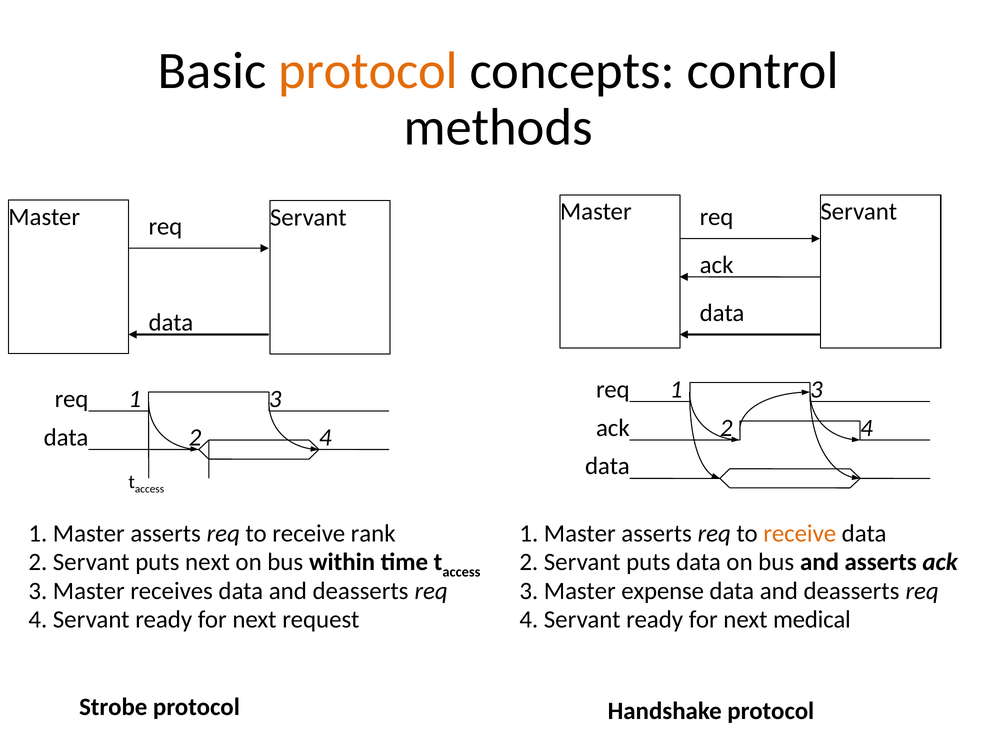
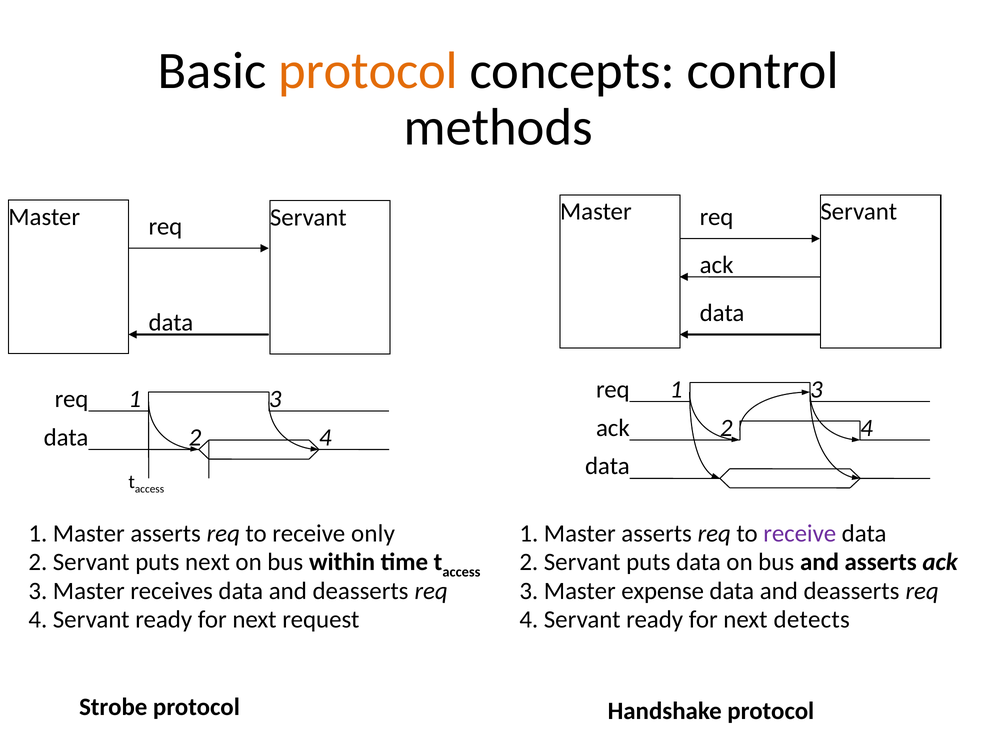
rank: rank -> only (373, 533)
receive colour: orange -> purple (800, 533)
medical: medical -> detects (812, 619)
